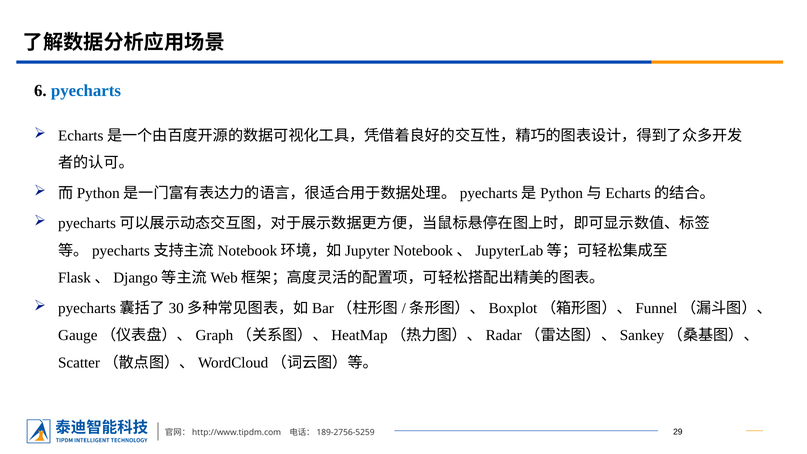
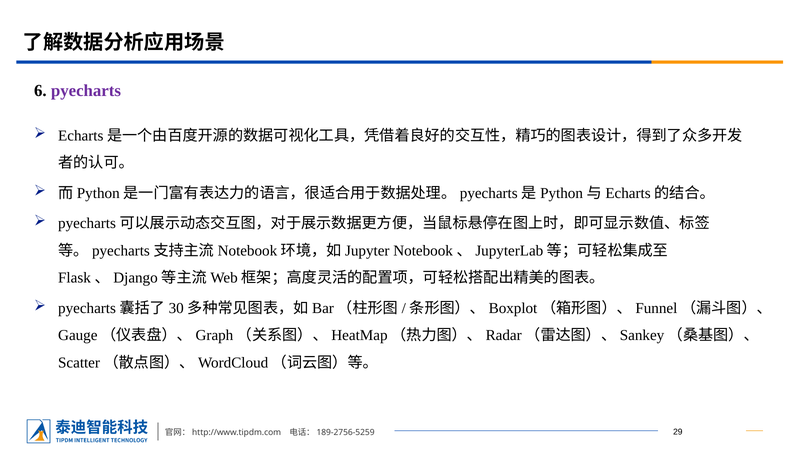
pyecharts colour: blue -> purple (86, 91)
